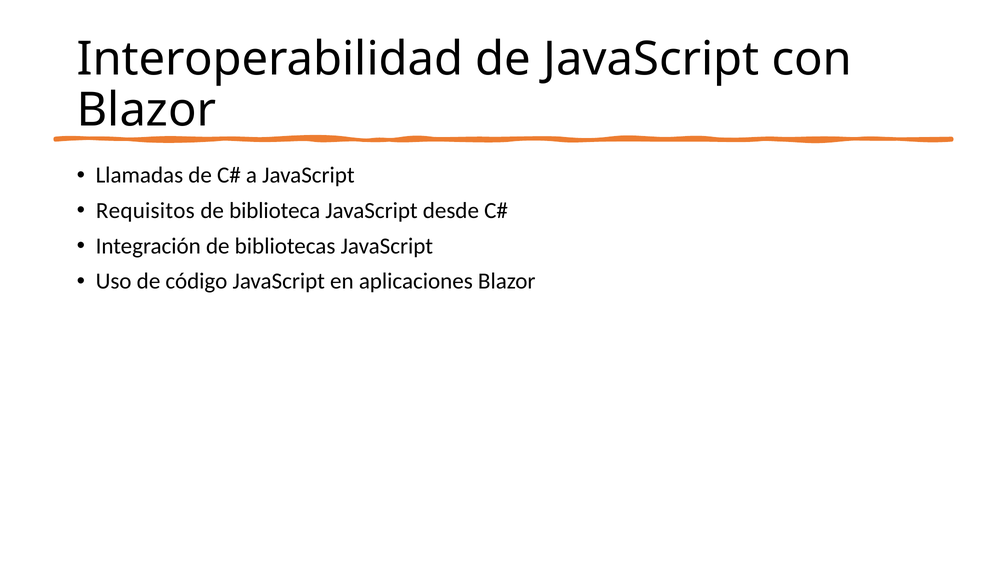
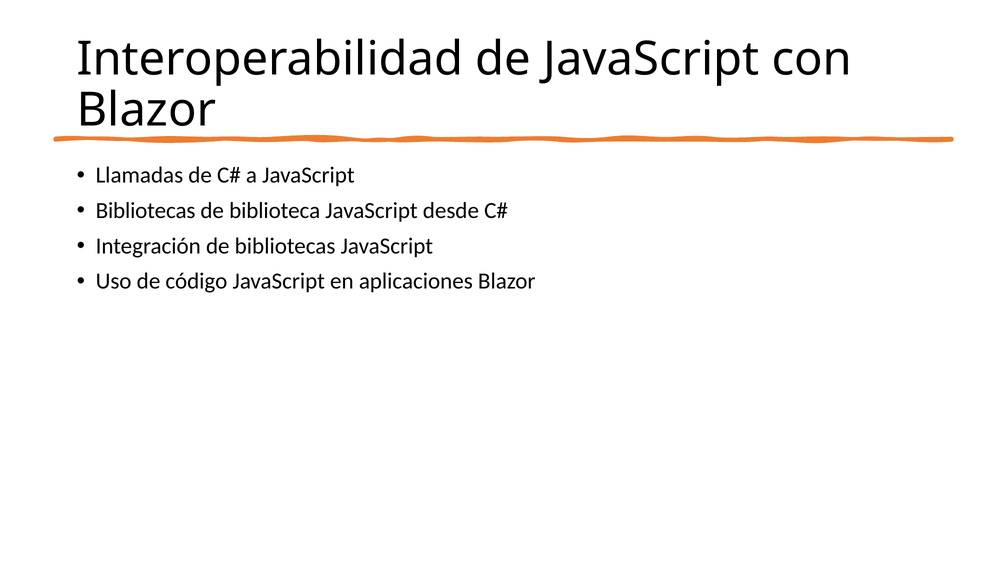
Requisitos: Requisitos -> Bibliotecas (146, 211)
